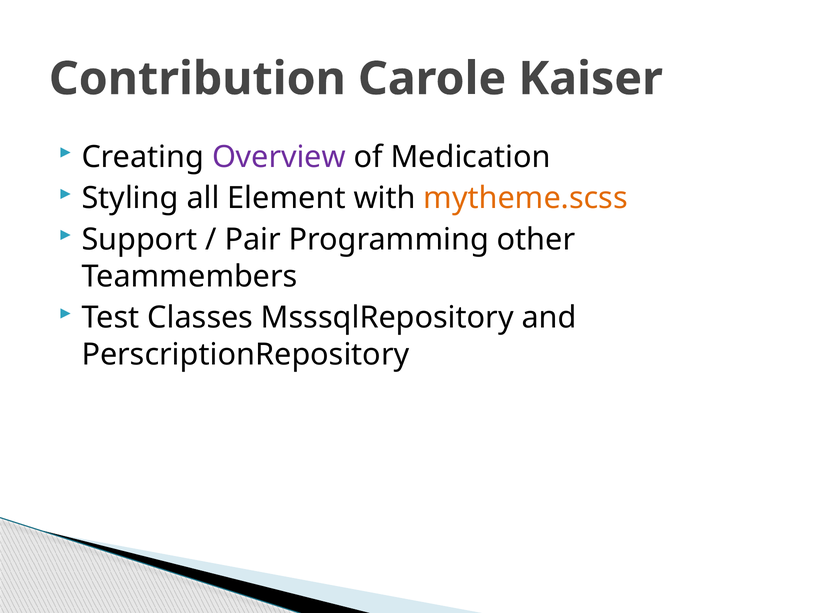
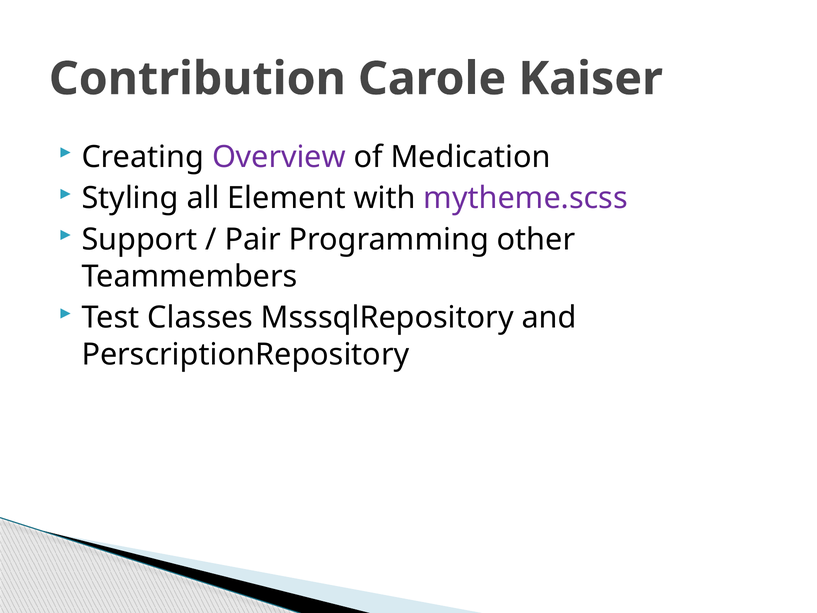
mytheme.scss colour: orange -> purple (526, 198)
